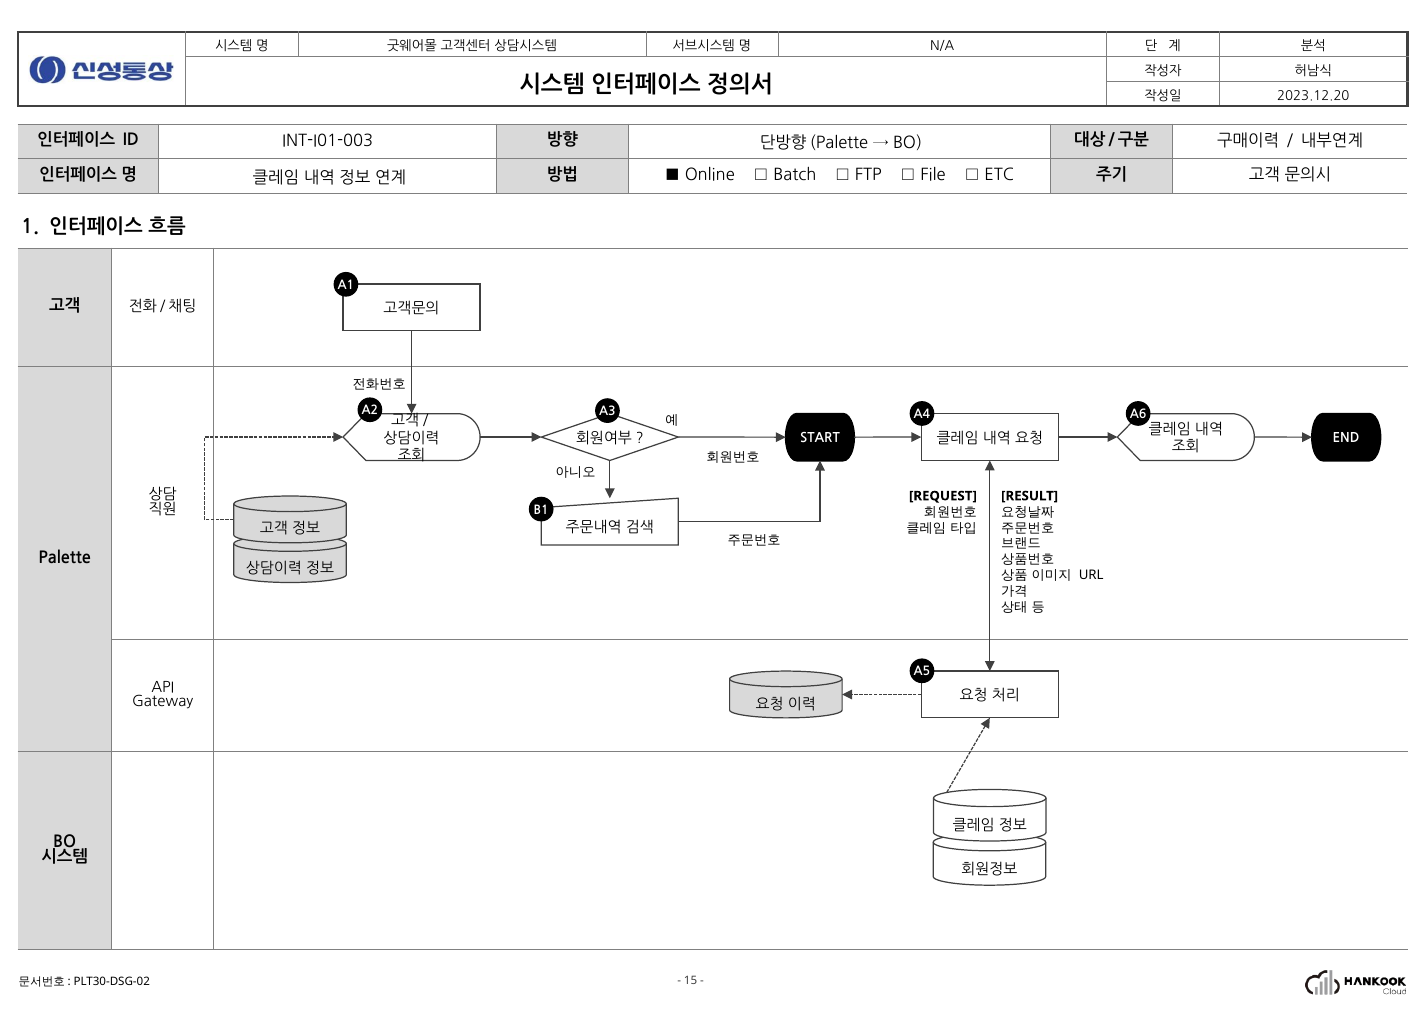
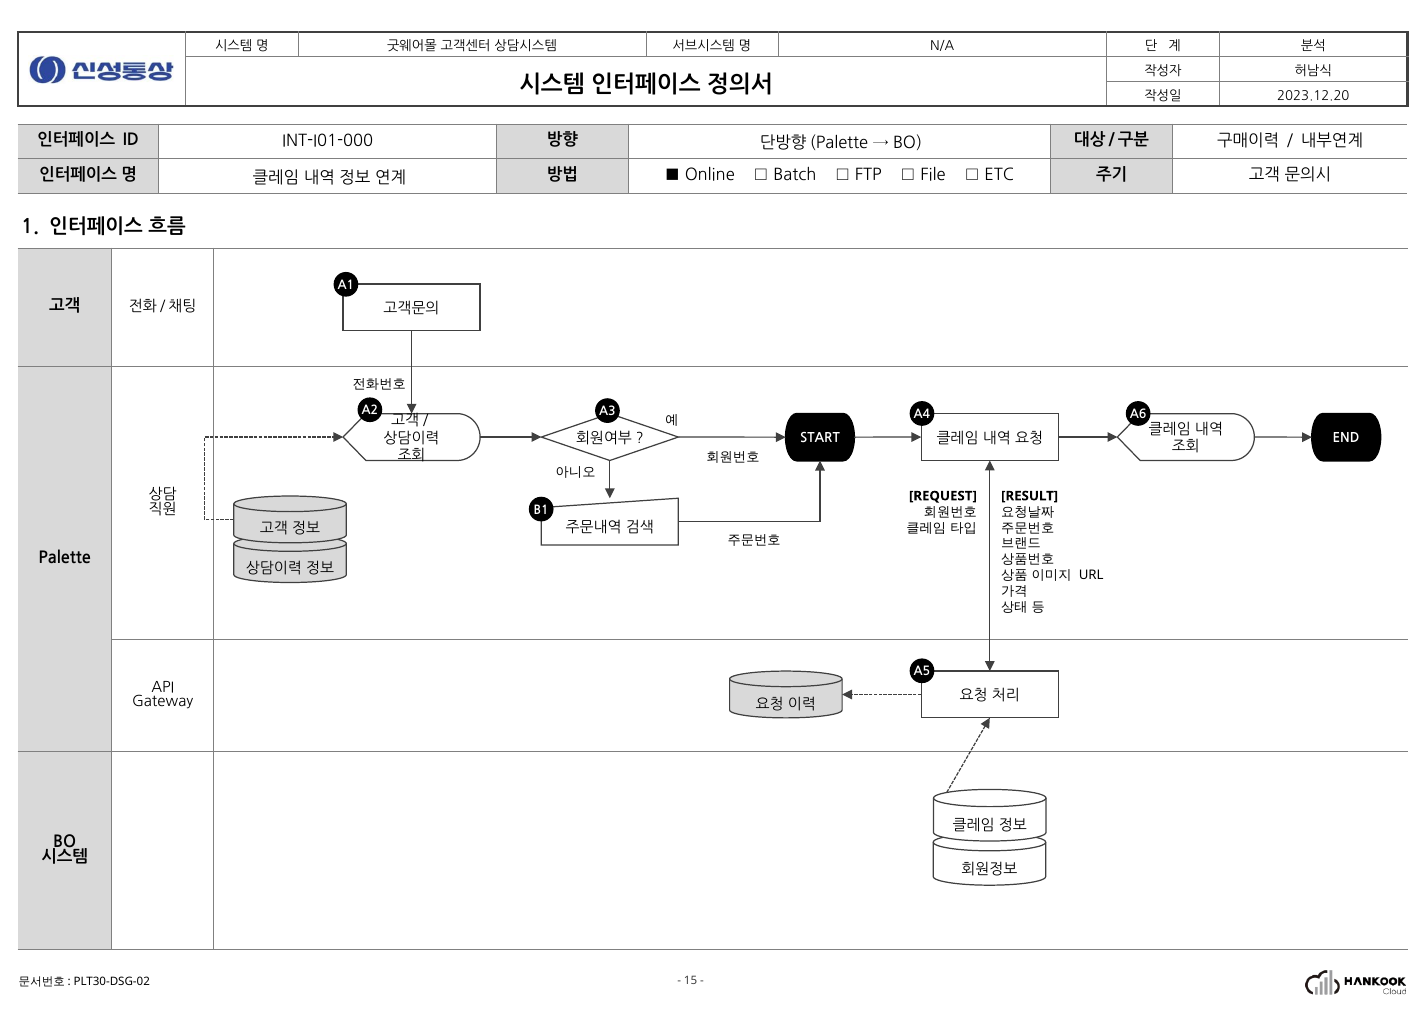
INT-I01-003: INT-I01-003 -> INT-I01-000 (328, 141)
